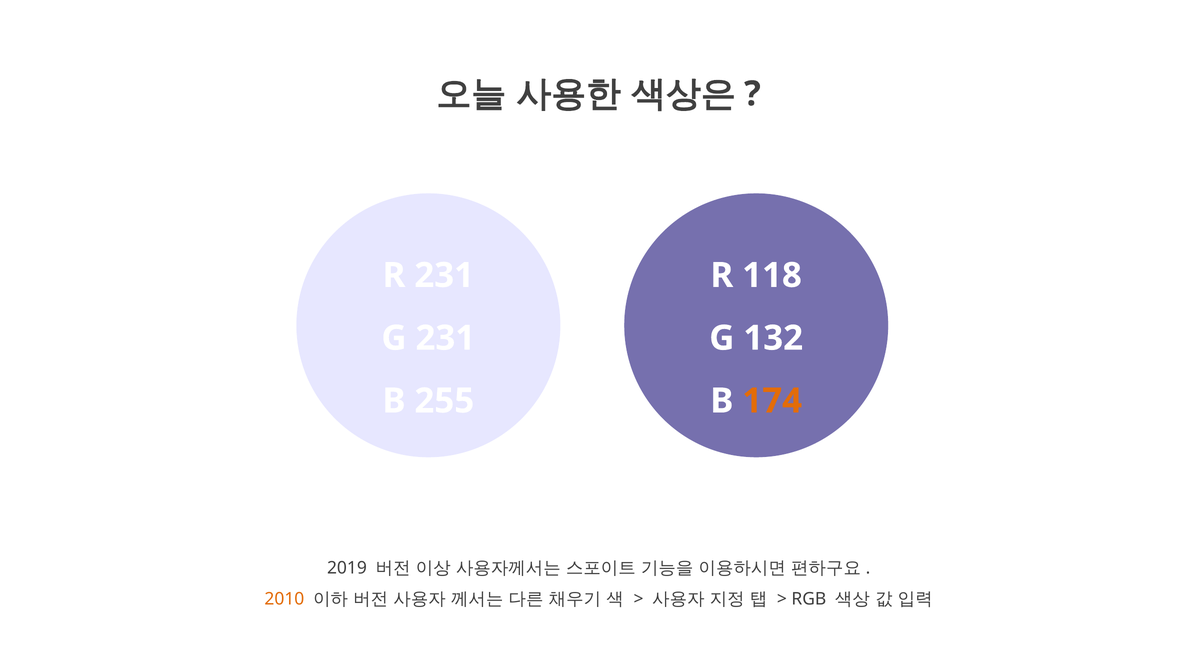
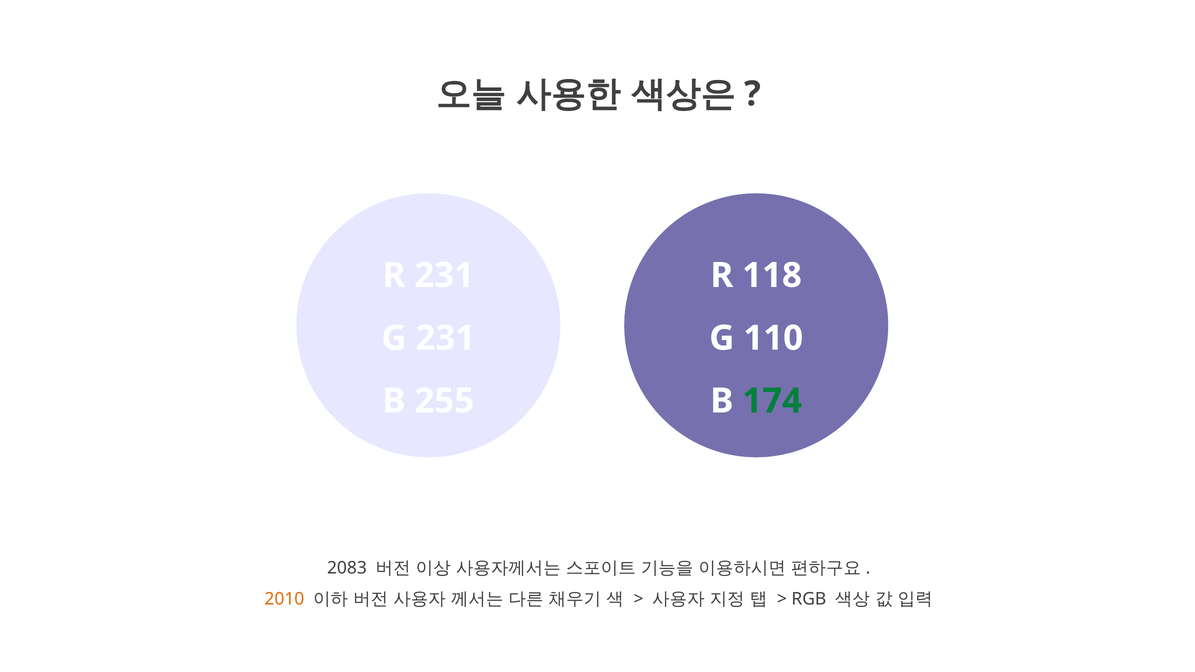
132: 132 -> 110 (773, 338)
174 colour: orange -> green (772, 401)
2019: 2019 -> 2083 (347, 568)
